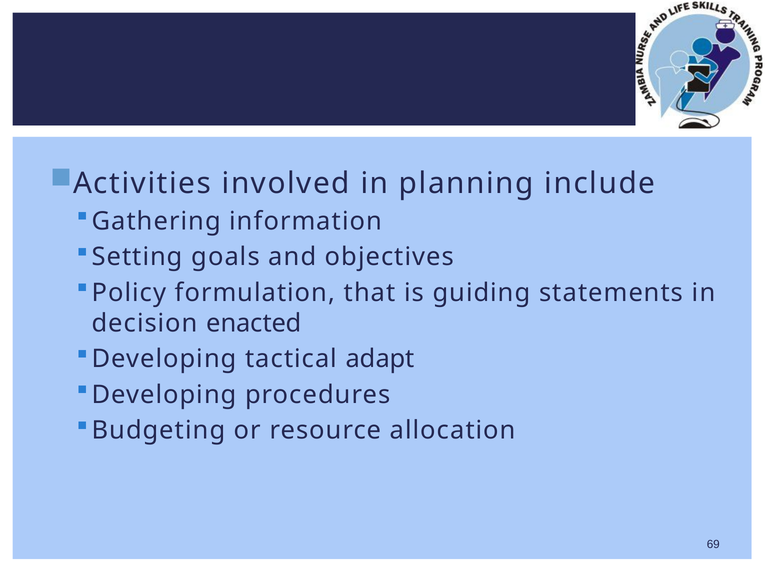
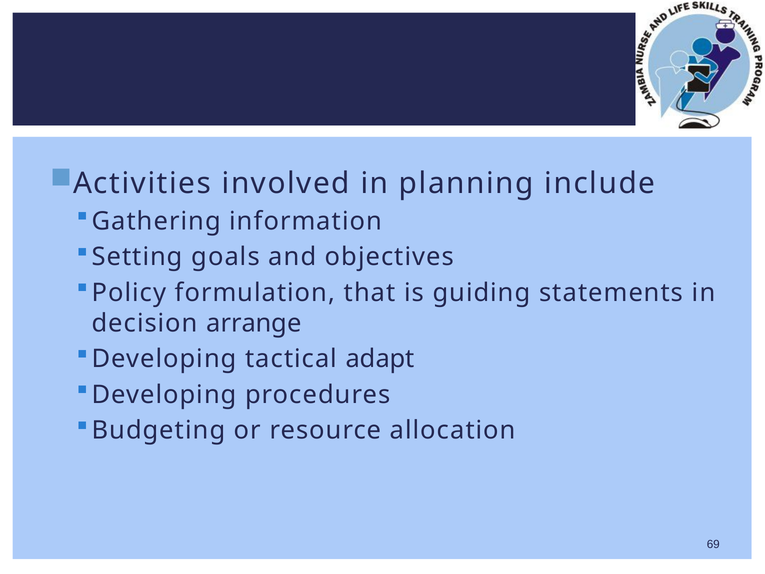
enacted: enacted -> arrange (254, 323)
